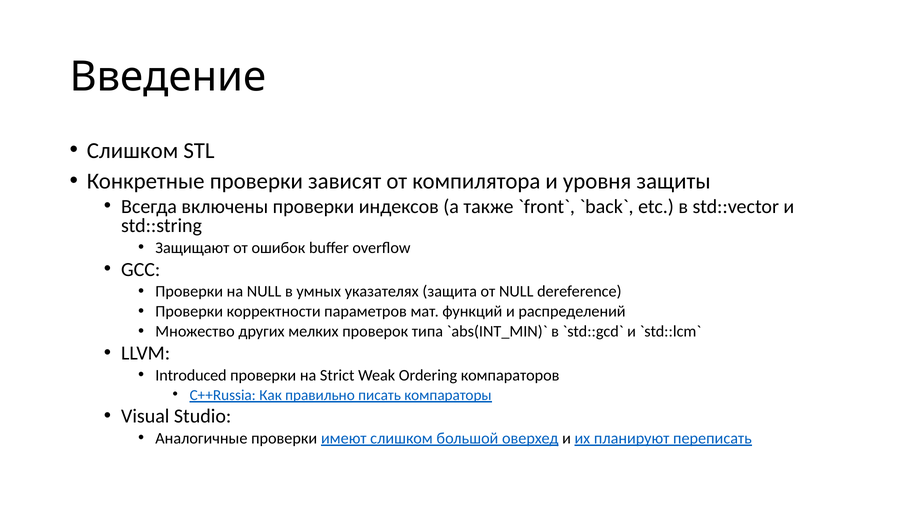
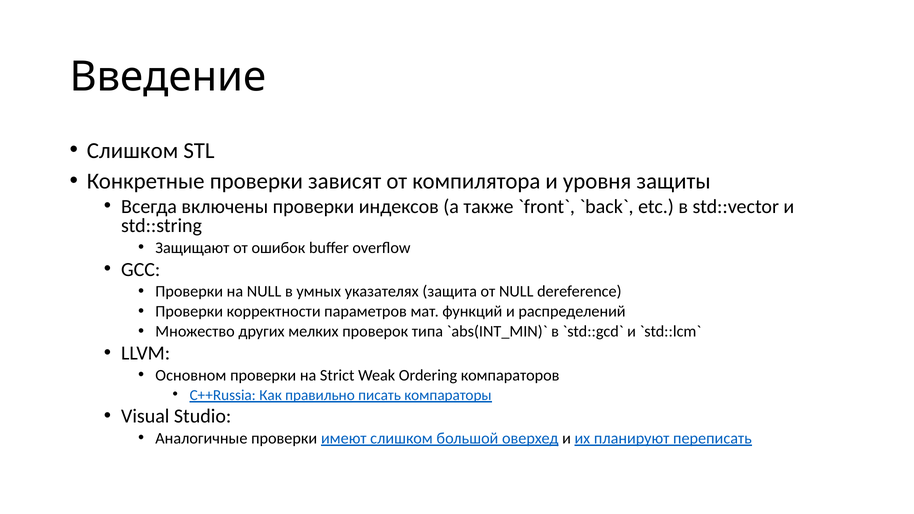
Introduced: Introduced -> Основном (191, 375)
